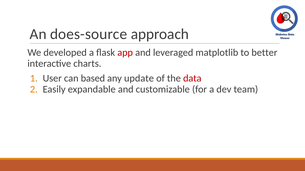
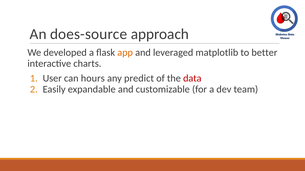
app colour: red -> orange (125, 53)
based: based -> hours (93, 79)
update: update -> predict (139, 79)
